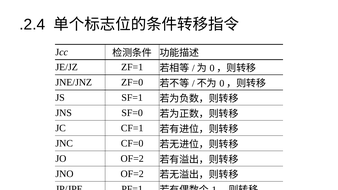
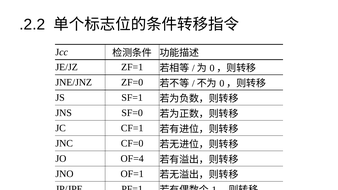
.2.4: .2.4 -> .2.2 (32, 25)
JO OF=2: OF=2 -> OF=4 (132, 159)
JNO OF=2: OF=2 -> OF=1 (132, 174)
